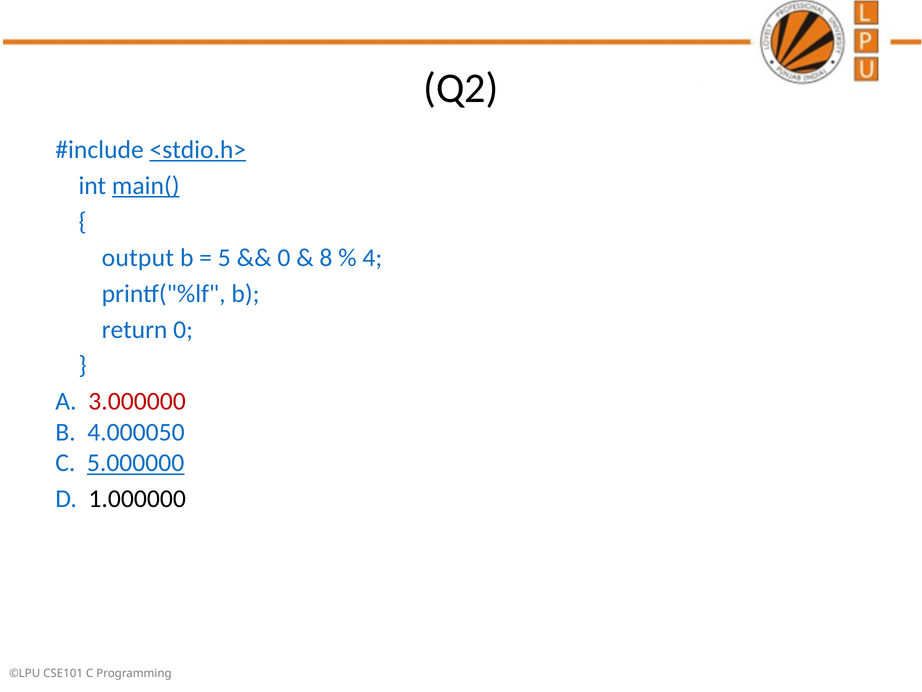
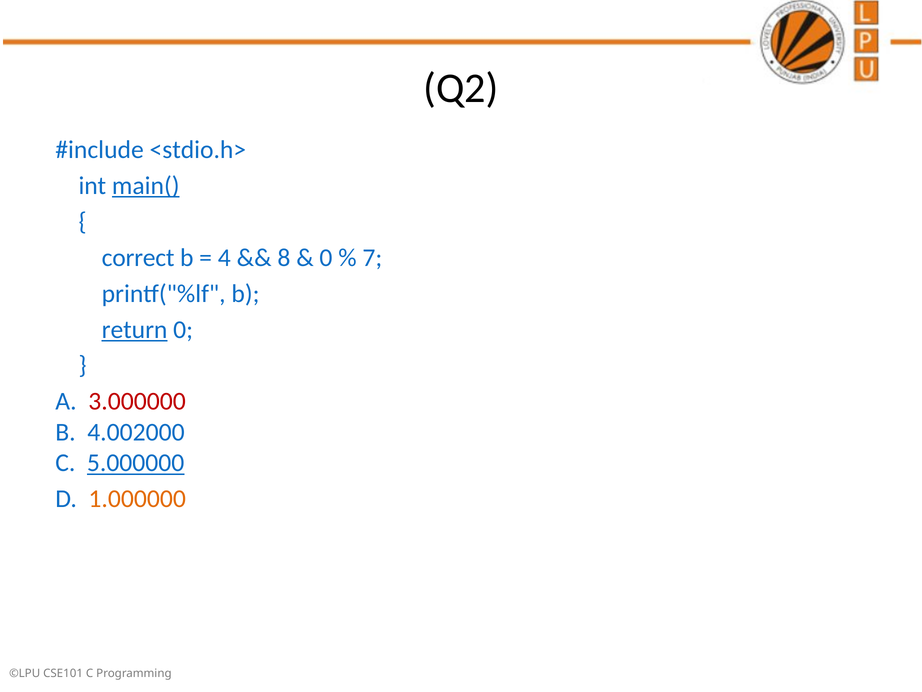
<stdio.h> underline: present -> none (198, 150)
output: output -> correct (138, 258)
5: 5 -> 4 (224, 258)
0: 0 -> 8 (284, 258)
8: 8 -> 0 (326, 258)
4: 4 -> 7 (372, 258)
return underline: none -> present (135, 329)
4.000050: 4.000050 -> 4.002000 (136, 432)
1.000000 colour: black -> orange (137, 499)
